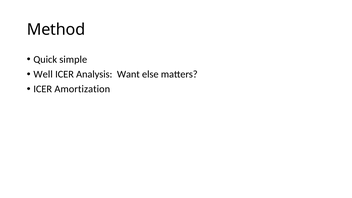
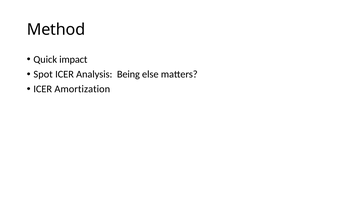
simple: simple -> impact (73, 60)
Well: Well -> Spot (43, 74)
Want: Want -> Being (128, 74)
